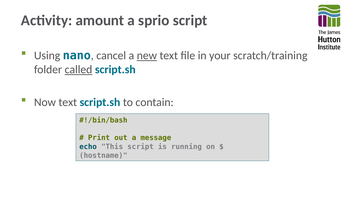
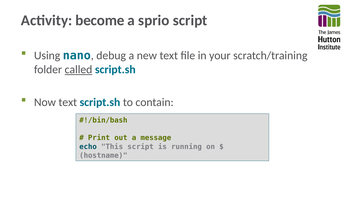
amount: amount -> become (100, 20)
cancel: cancel -> debug (111, 55)
new underline: present -> none (147, 55)
